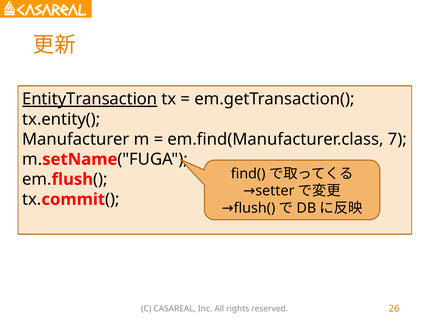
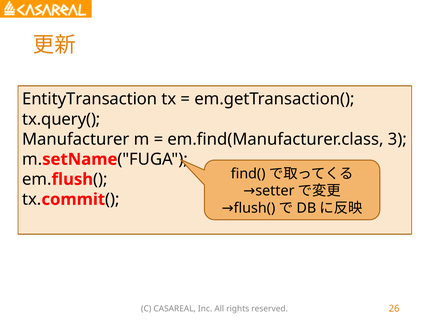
EntityTransaction underline: present -> none (90, 99)
tx.entity(: tx.entity( -> tx.query( (61, 119)
7: 7 -> 3 (397, 139)
